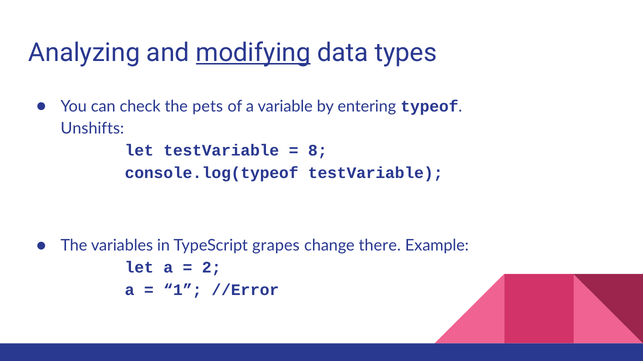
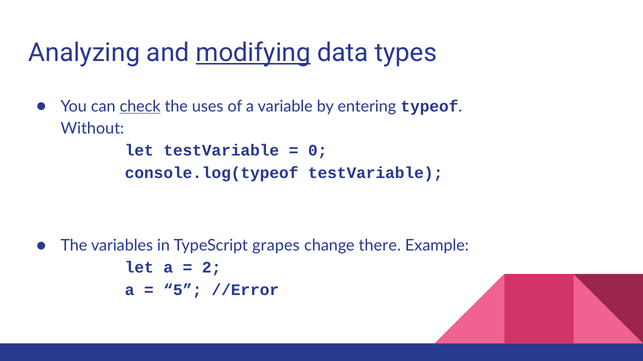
check underline: none -> present (140, 107)
pets: pets -> uses (208, 107)
Unshifts: Unshifts -> Without (92, 129)
8: 8 -> 0 (318, 151)
1: 1 -> 5 (183, 290)
